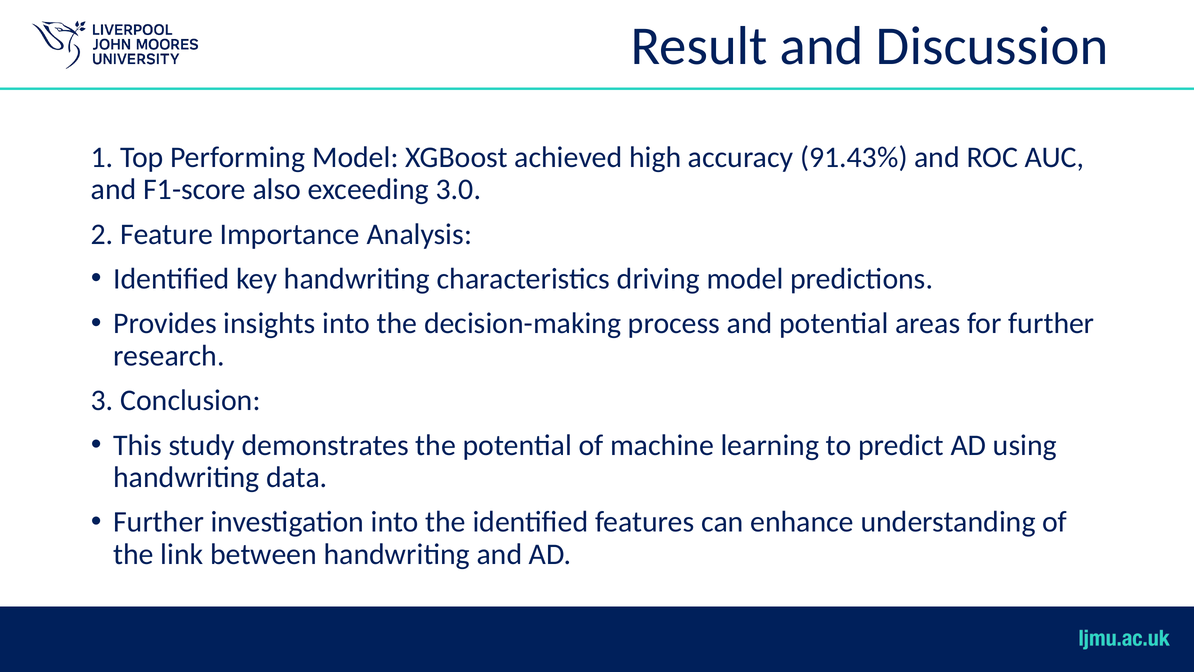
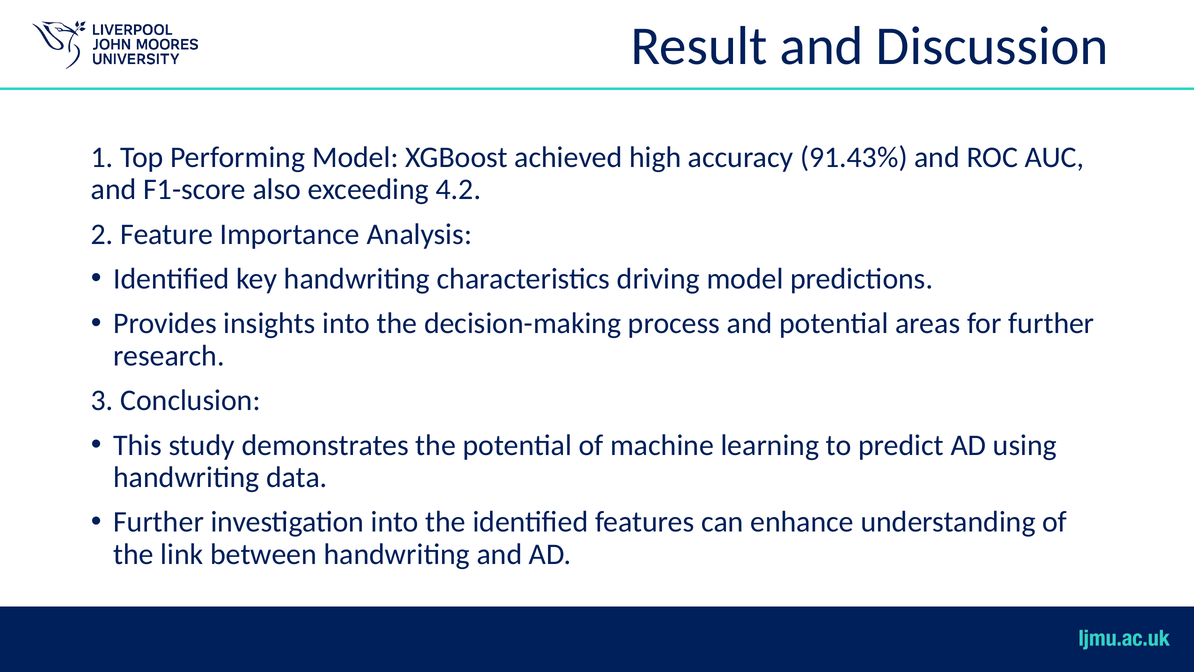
3.0: 3.0 -> 4.2 (458, 189)
